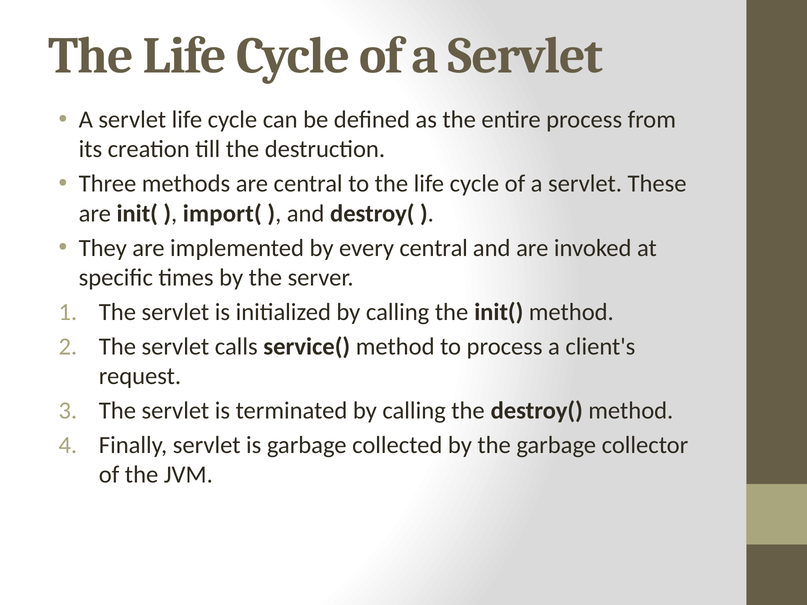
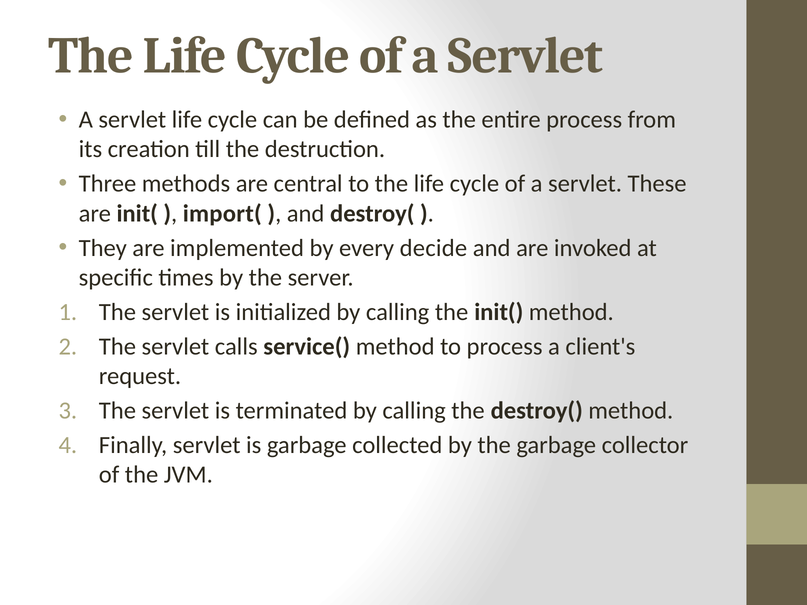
every central: central -> decide (433, 248)
